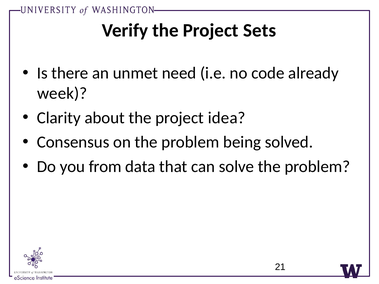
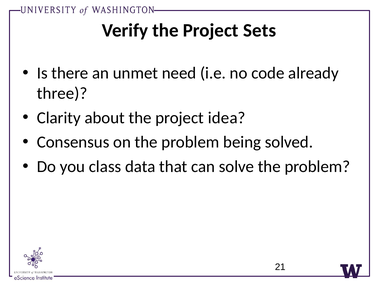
week: week -> three (62, 93)
from: from -> class (105, 167)
